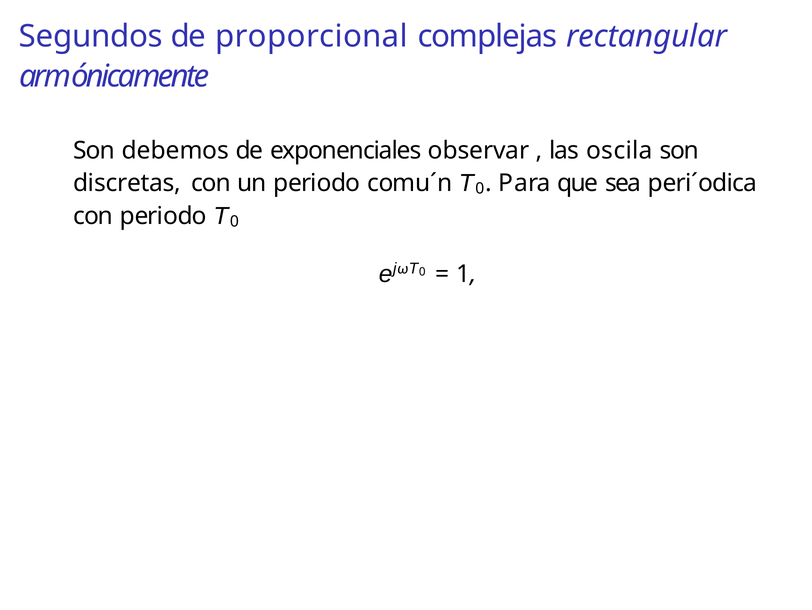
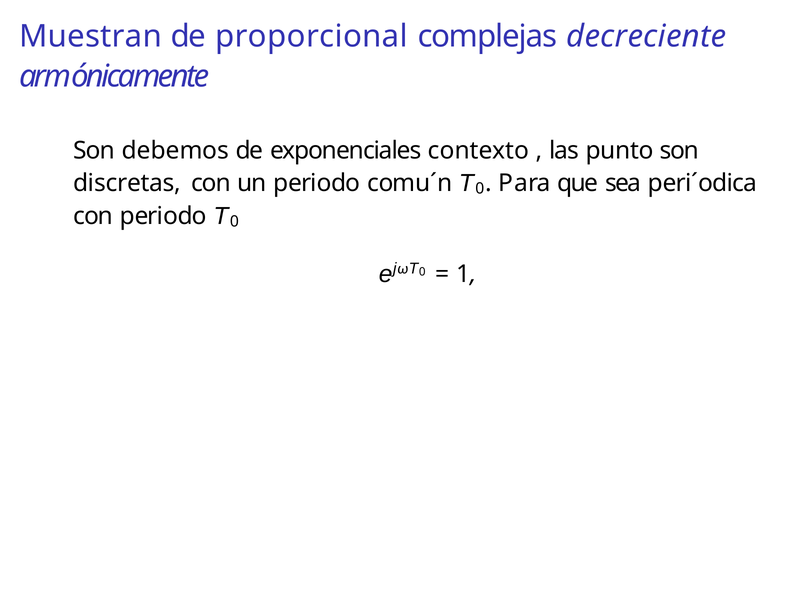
Segundos: Segundos -> Muestran (91, 36)
rectangular: rectangular -> decreciente (646, 36)
observar: observar -> contexto (479, 150)
oscila: oscila -> punto (620, 150)
